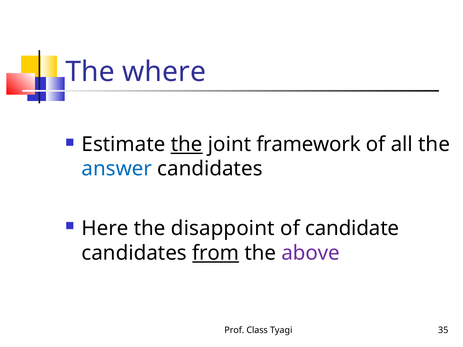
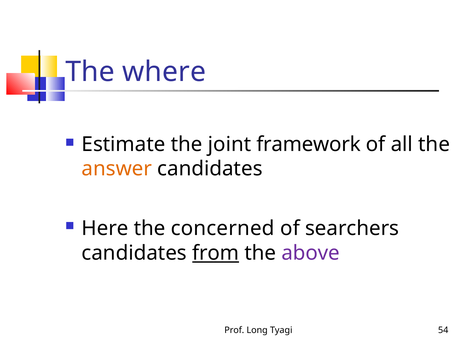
the underline: present -> none (187, 145)
answer colour: blue -> orange (117, 169)
disappoint: disappoint -> concerned (223, 229)
candidate: candidate -> searchers (352, 229)
Class: Class -> Long (257, 331)
35: 35 -> 54 (443, 331)
